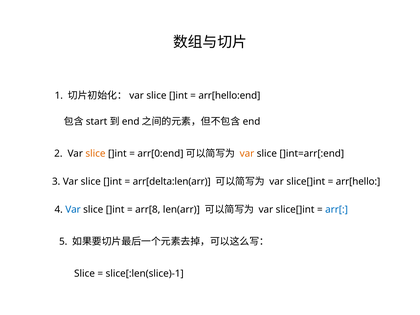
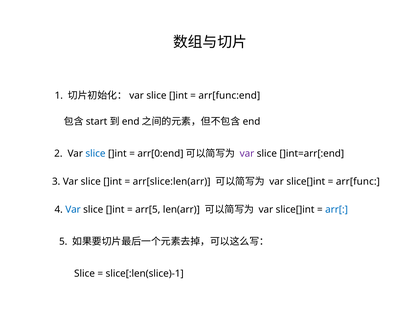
arr[hello:end: arr[hello:end -> arr[func:end (229, 95)
slice colour: orange -> blue (95, 154)
var colour: orange -> purple (247, 154)
arr[delta:len(arr: arr[delta:len(arr -> arr[slice:len(arr (172, 182)
arr[hello: arr[hello -> arr[func (358, 182)
arr[8: arr[8 -> arr[5 (148, 209)
